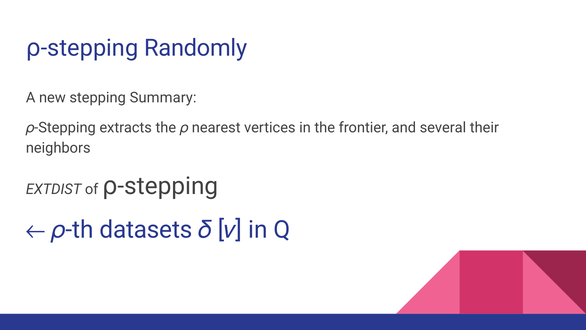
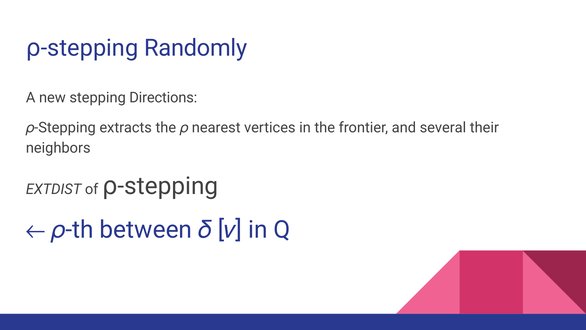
Summary: Summary -> Directions (163, 98)
datasets: datasets -> between (146, 229)
